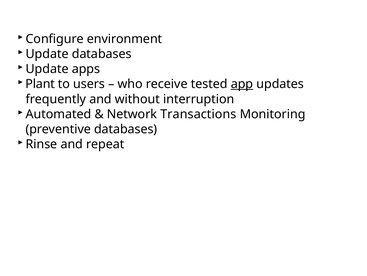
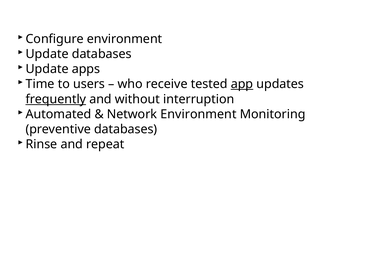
Plant: Plant -> Time (40, 84)
frequently underline: none -> present (56, 99)
Network Transactions: Transactions -> Environment (198, 114)
